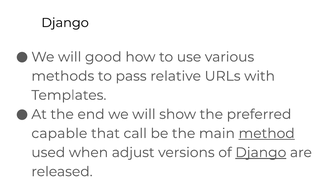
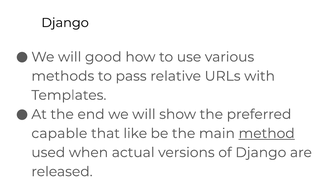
call: call -> like (135, 134)
adjust: adjust -> actual (133, 153)
Django underline: present -> none (261, 153)
